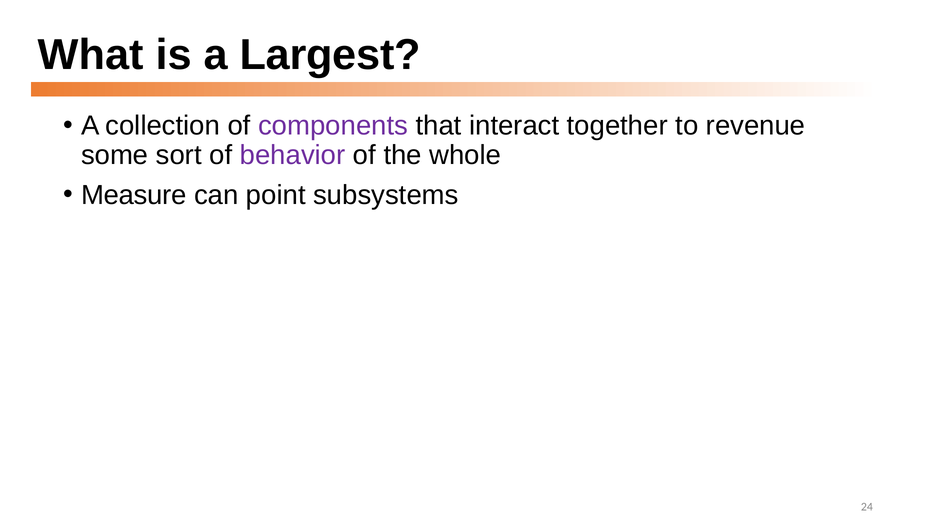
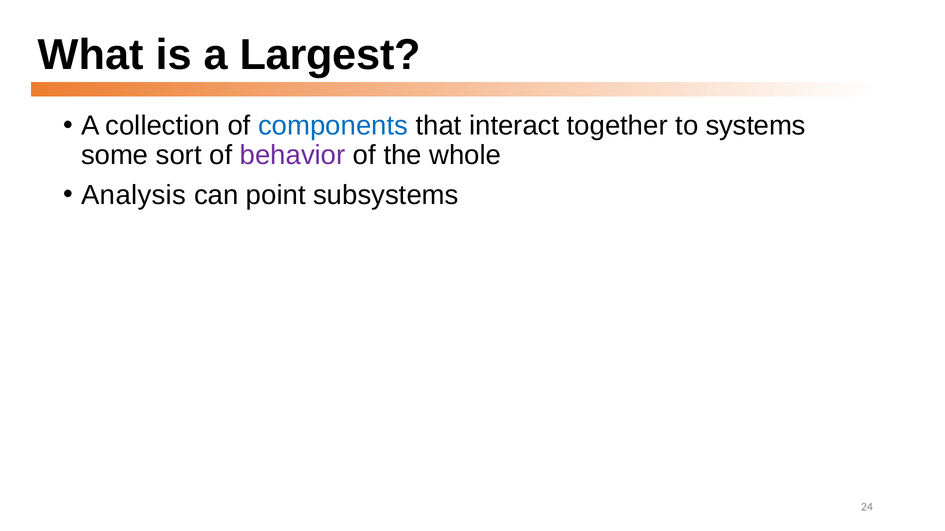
components colour: purple -> blue (333, 126)
revenue: revenue -> systems (756, 126)
Measure: Measure -> Analysis (134, 195)
